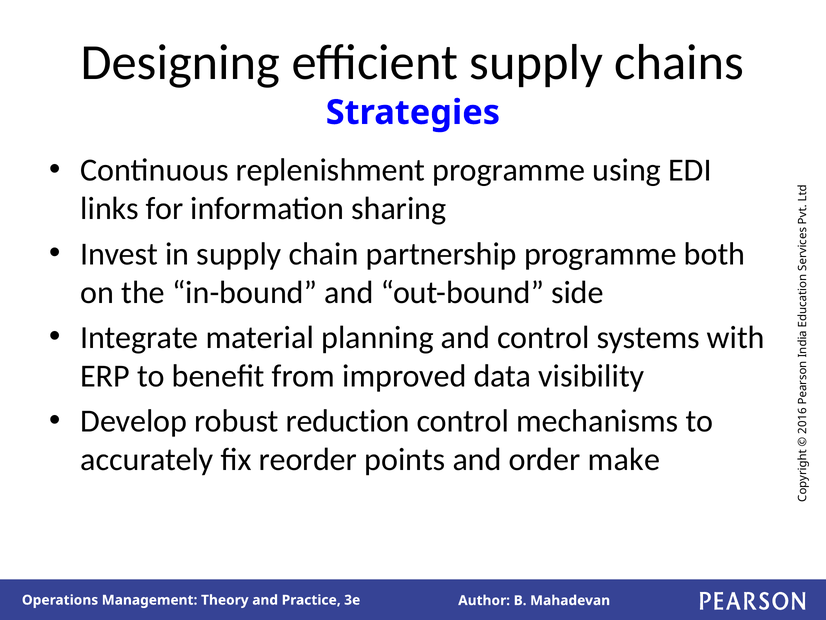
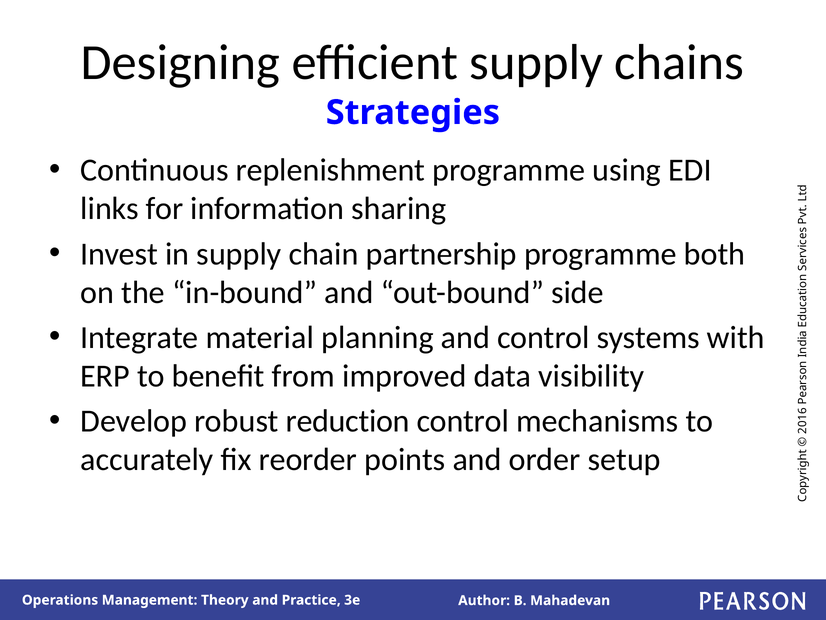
make: make -> setup (624, 459)
